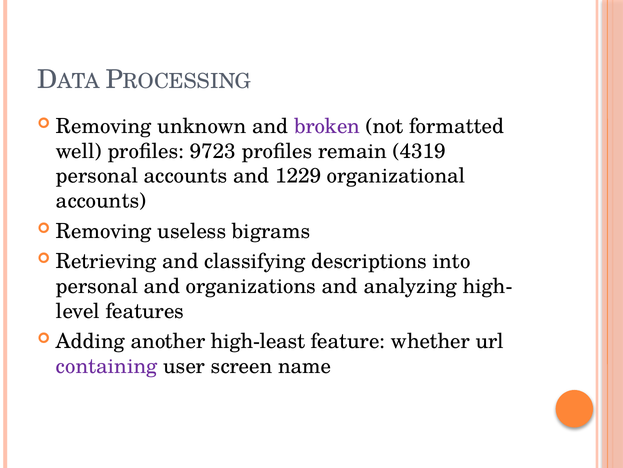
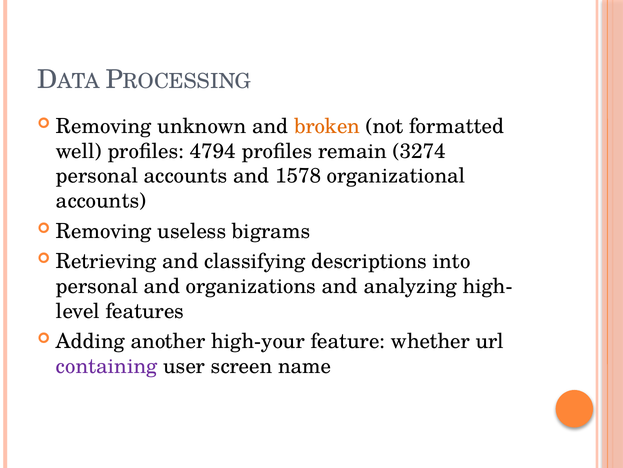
broken colour: purple -> orange (327, 126)
9723: 9723 -> 4794 (213, 151)
4319: 4319 -> 3274 (419, 151)
1229: 1229 -> 1578 (298, 176)
high-least: high-least -> high-your (258, 341)
